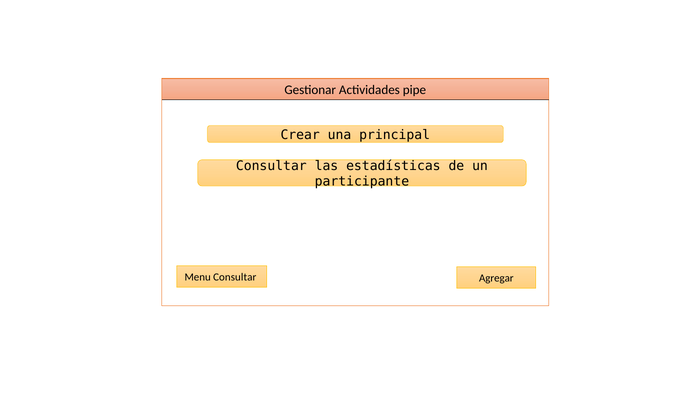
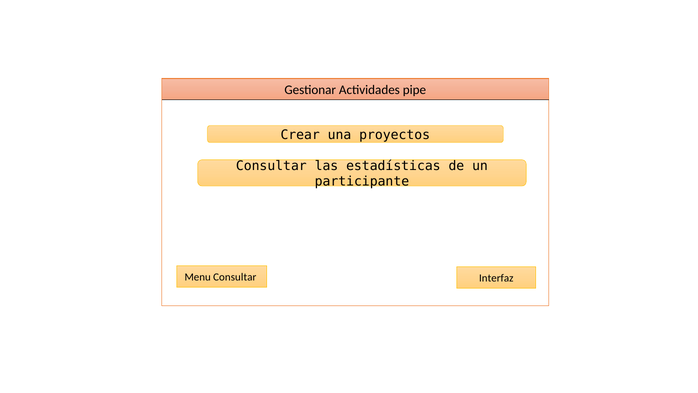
principal: principal -> proyectos (395, 135)
Agregar: Agregar -> Interfaz (496, 278)
